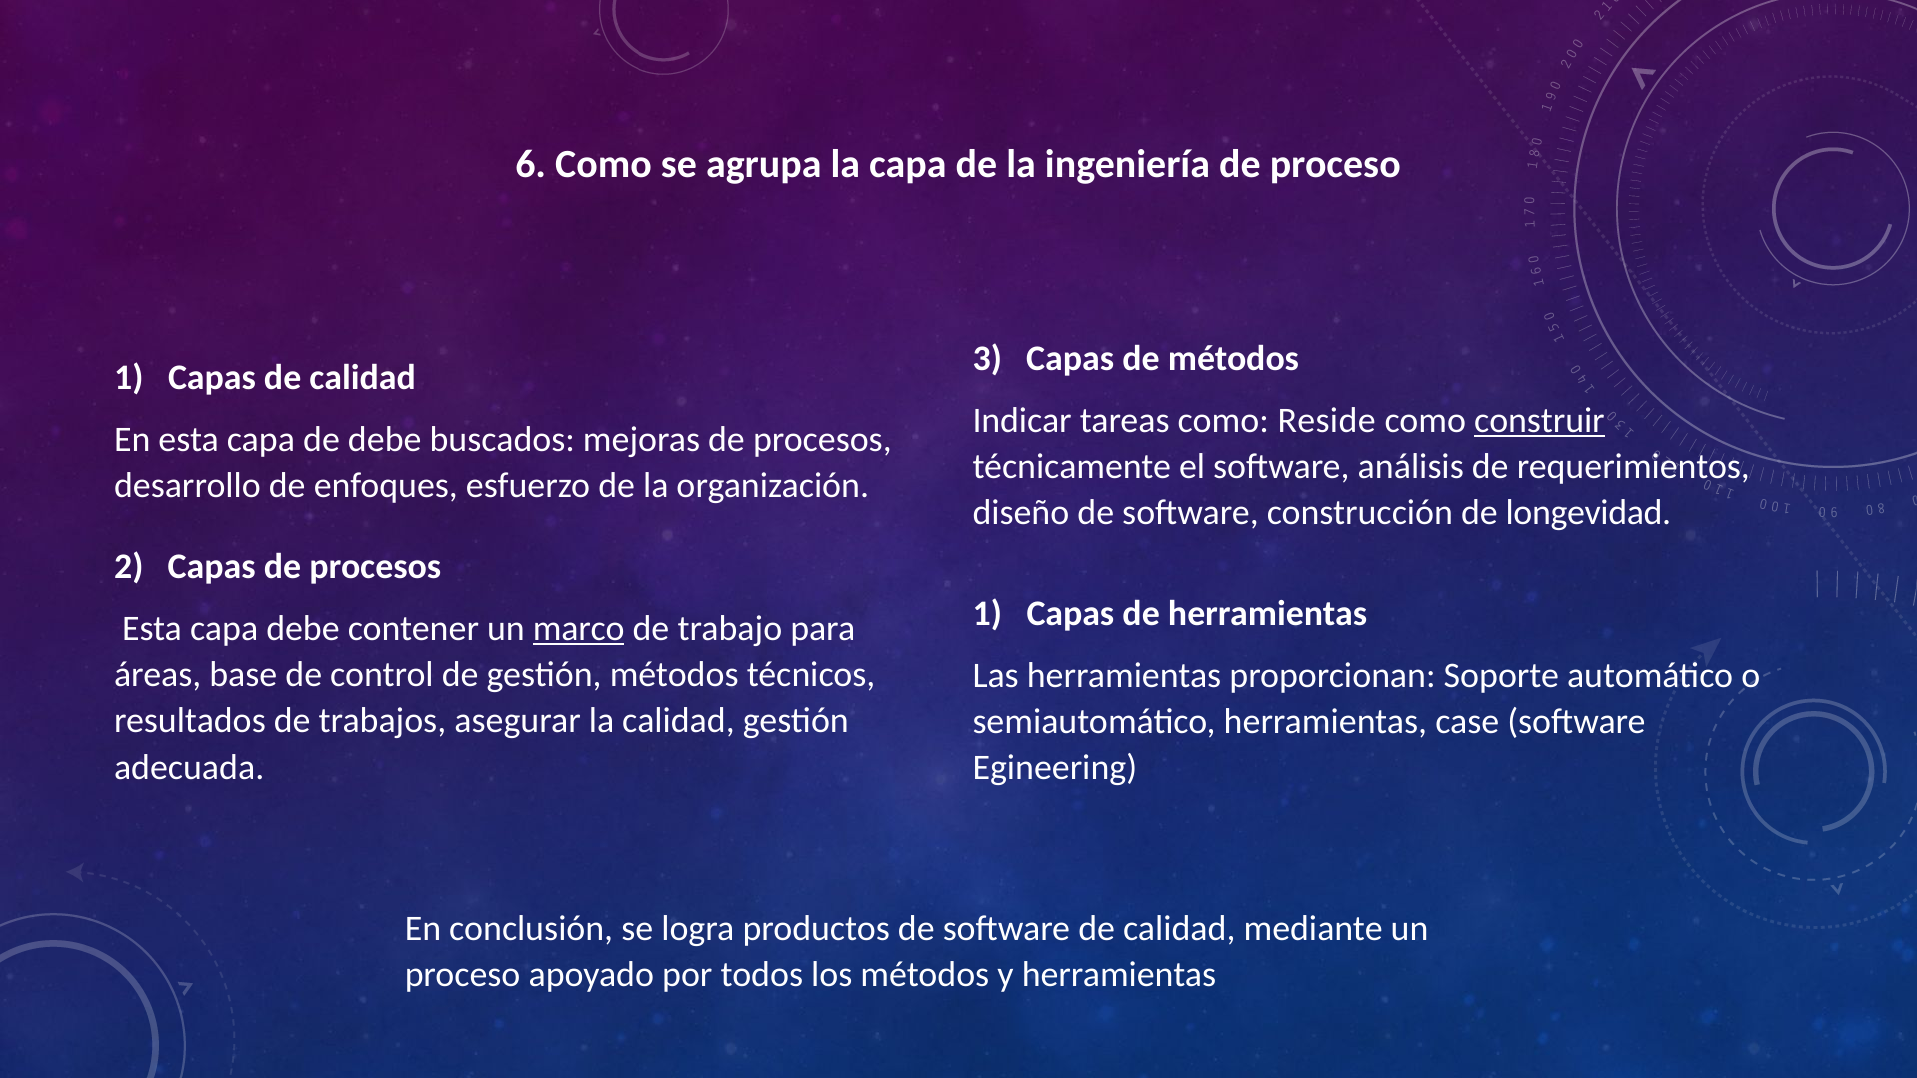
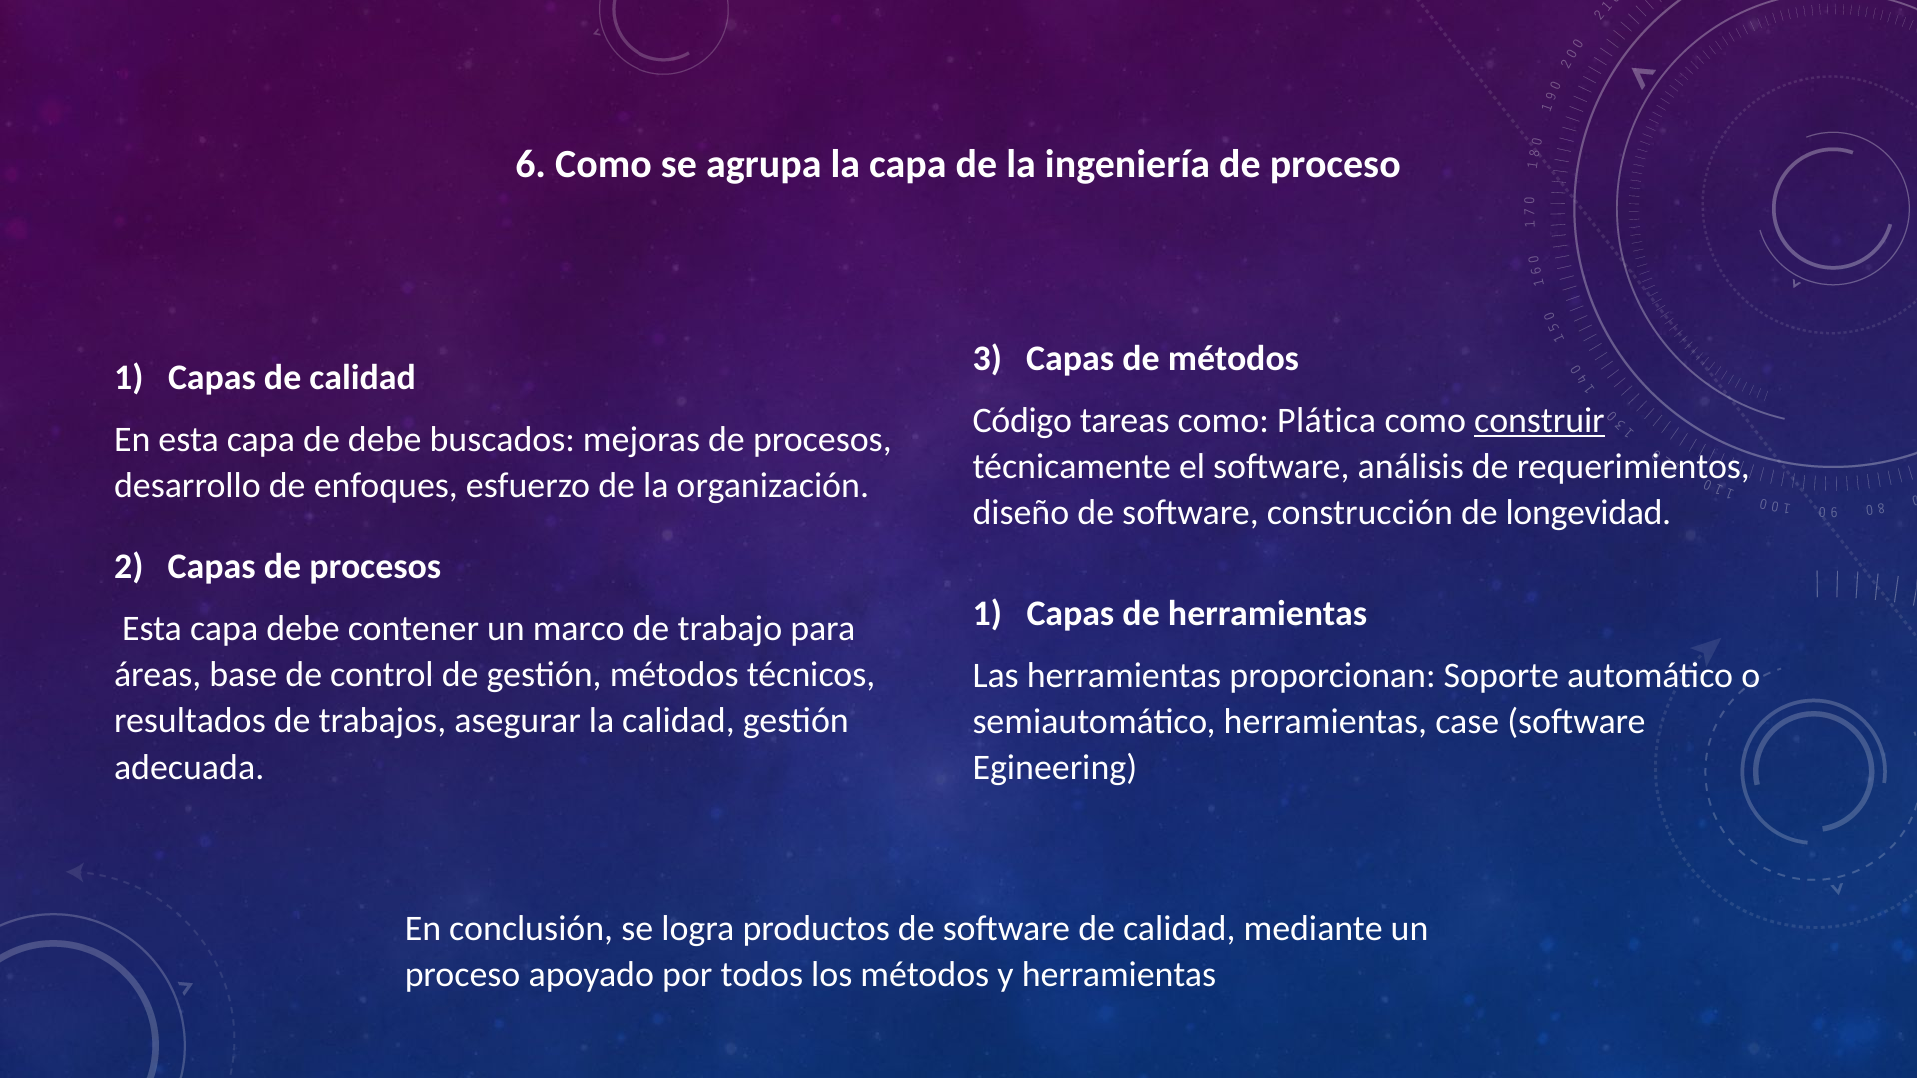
Indicar: Indicar -> Código (1022, 420)
Reside: Reside -> Plática (1327, 420)
marco underline: present -> none (579, 629)
